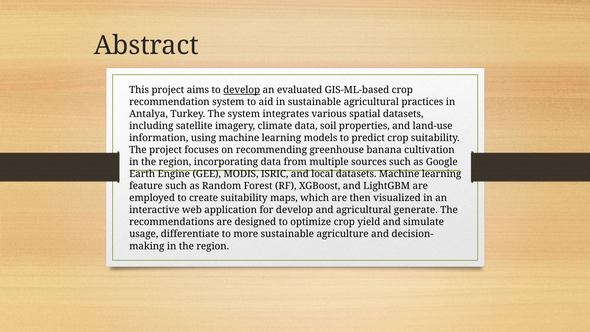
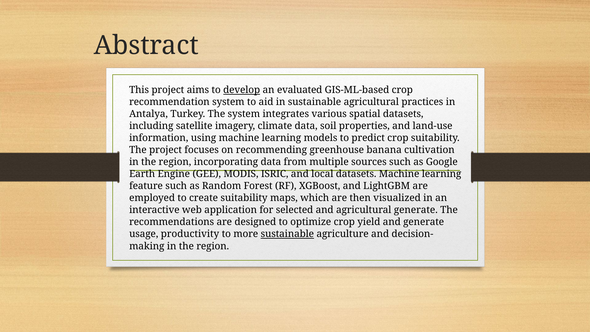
for develop: develop -> selected (295, 210)
and simulate: simulate -> generate (424, 222)
differentiate: differentiate -> productivity (190, 234)
sustainable underline: none -> present (287, 234)
